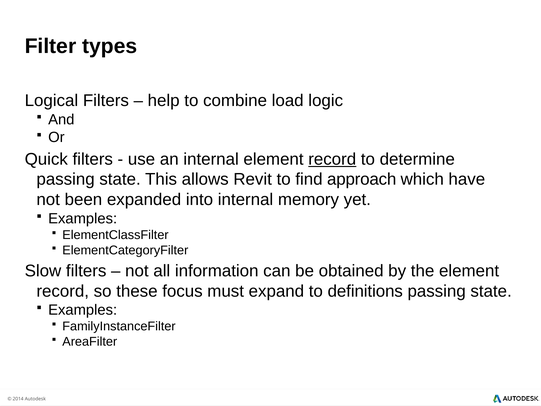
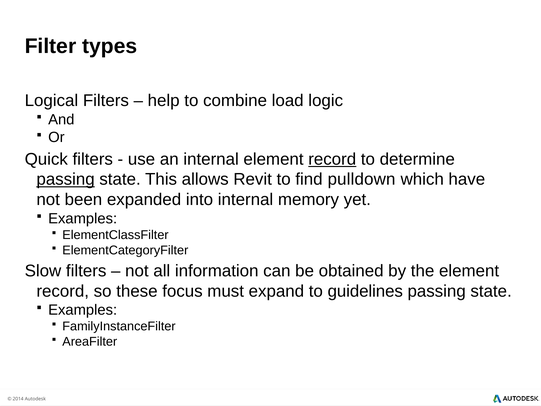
passing underline: none -> present (66, 179)
approach: approach -> pulldown (362, 179)
definitions: definitions -> guidelines (365, 291)
